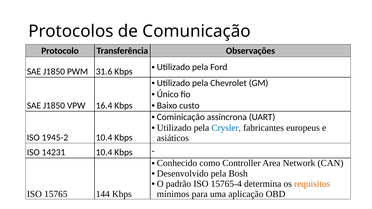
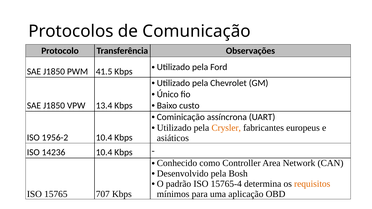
31.6: 31.6 -> 41.5 (104, 72)
16.4: 16.4 -> 13.4 (104, 106)
Crysler colour: blue -> orange (226, 128)
1945-2: 1945-2 -> 1956-2 (55, 138)
14231: 14231 -> 14236 (54, 153)
144: 144 -> 707 (103, 194)
